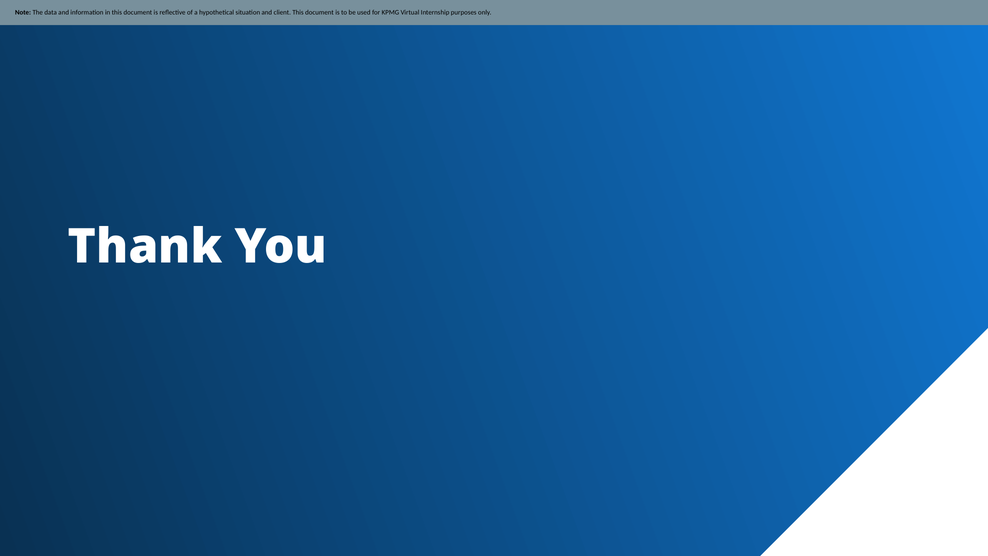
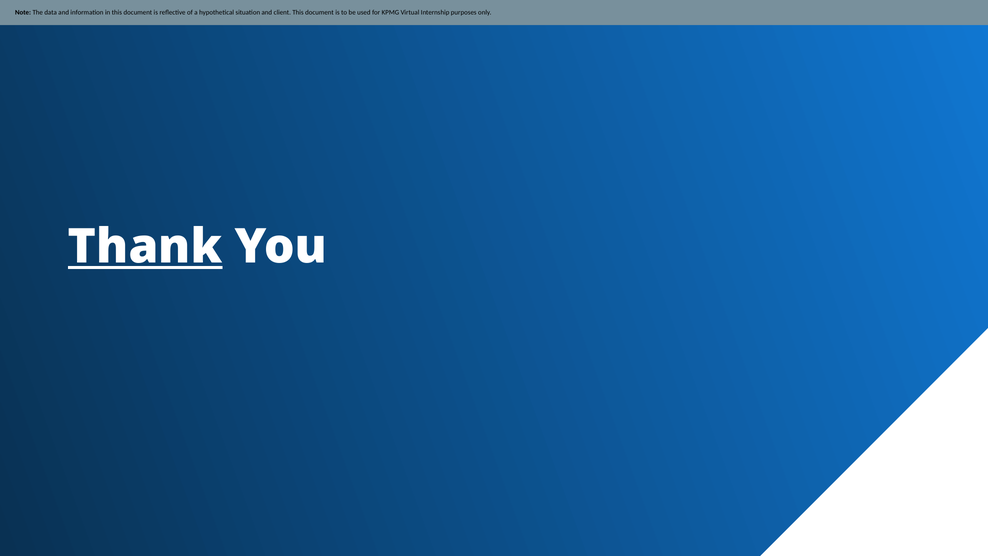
Thank underline: none -> present (145, 247)
